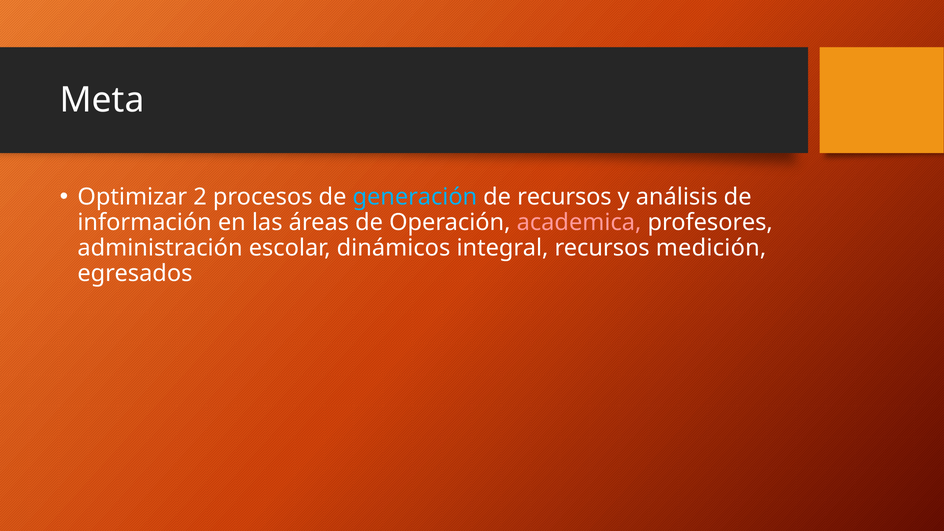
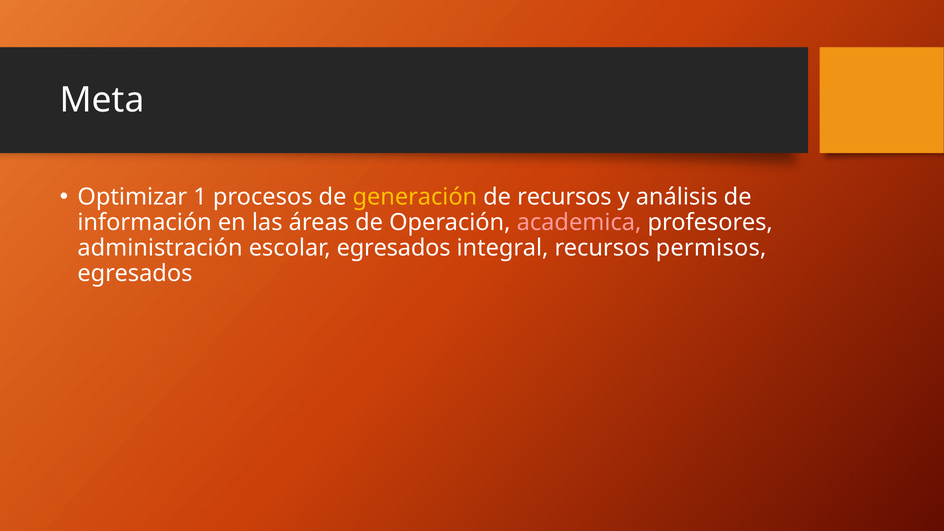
2: 2 -> 1 (200, 197)
generación colour: light blue -> yellow (415, 197)
escolar dinámicos: dinámicos -> egresados (394, 248)
medición: medición -> permisos (711, 248)
